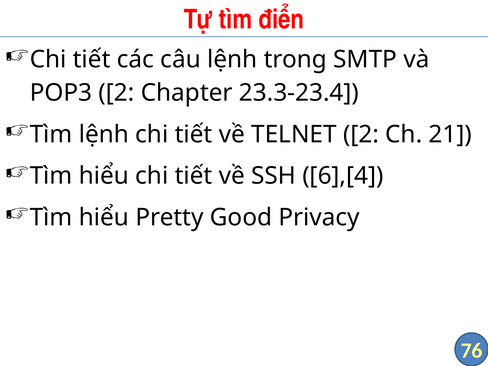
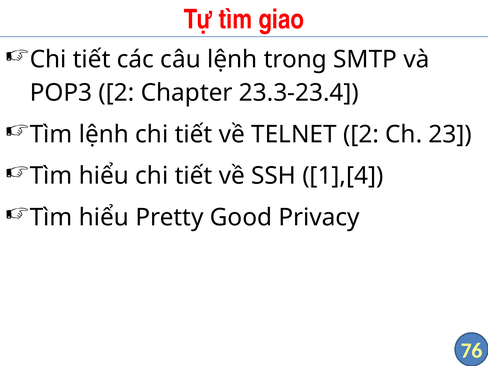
điển: điển -> giao (281, 19)
21: 21 -> 23 (450, 134)
6],[4: 6],[4 -> 1],[4 (343, 176)
